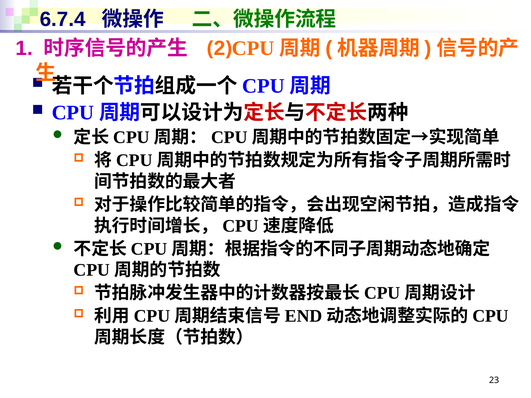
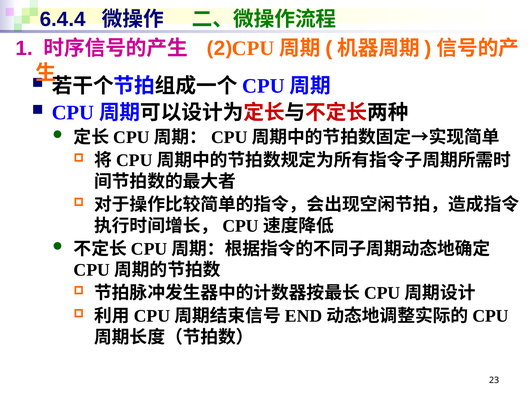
6.7.4: 6.7.4 -> 6.4.4 (63, 19)
